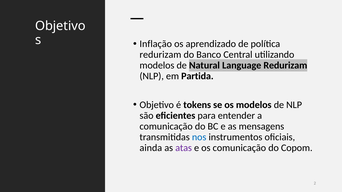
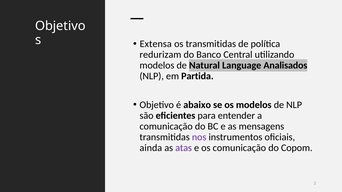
Inflação: Inflação -> Extensa (156, 44)
os aprendizado: aprendizado -> transmitidas (211, 44)
Language Redurizam: Redurizam -> Analisados (285, 66)
tokens: tokens -> abaixo (197, 105)
nos colour: blue -> purple (199, 137)
